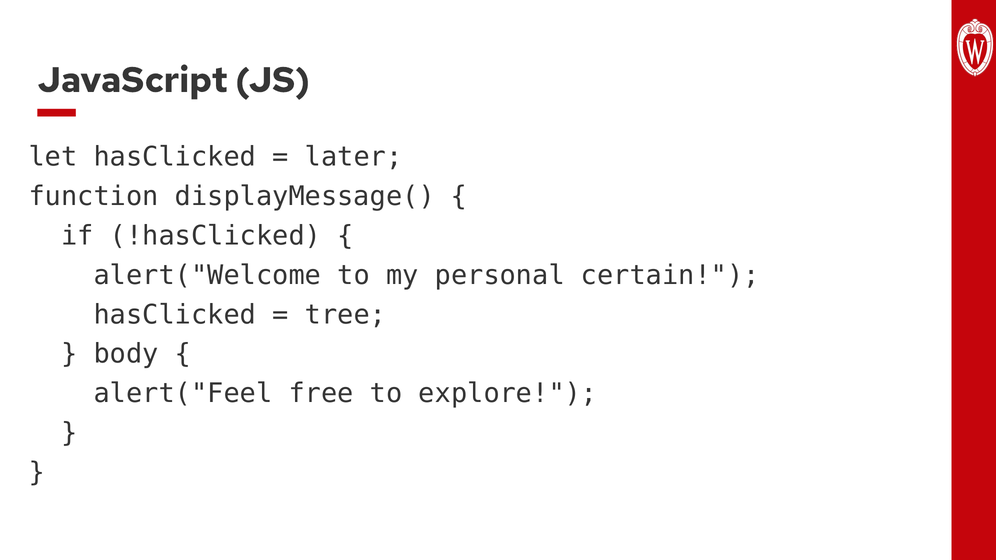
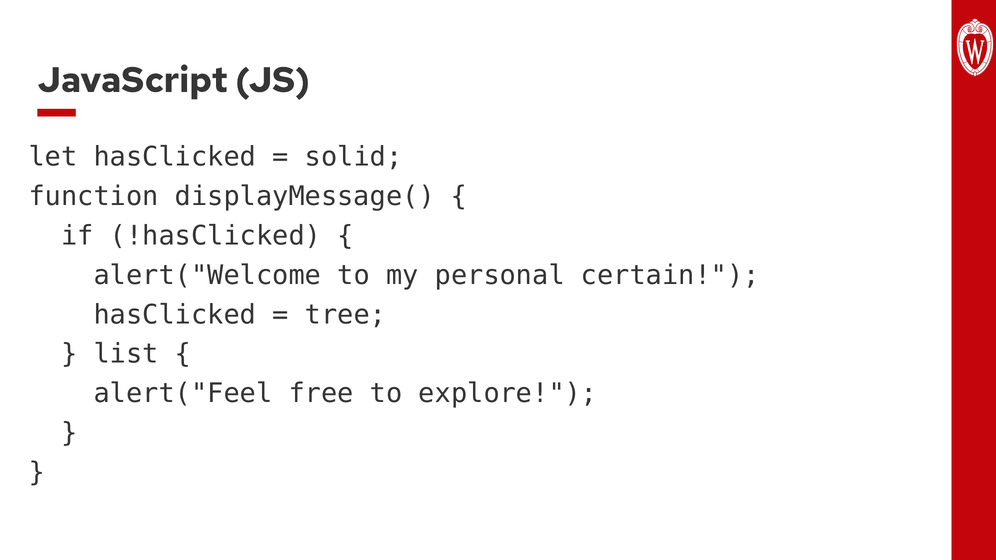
later: later -> solid (354, 157)
body: body -> list (126, 354)
